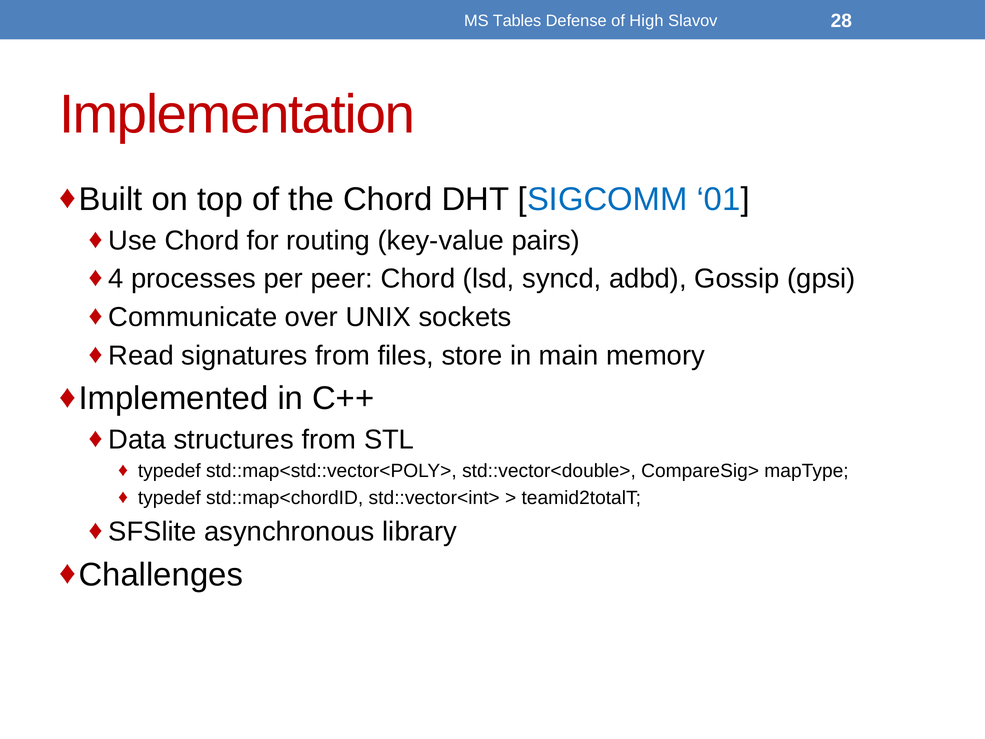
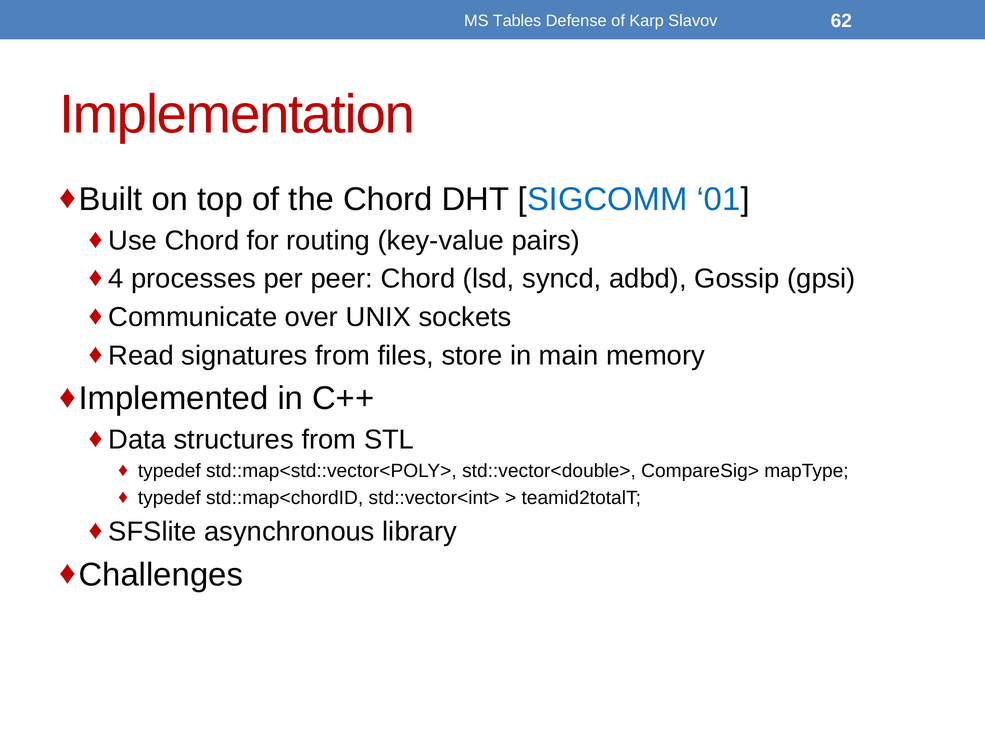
High: High -> Karp (647, 21)
28: 28 -> 62 (841, 21)
